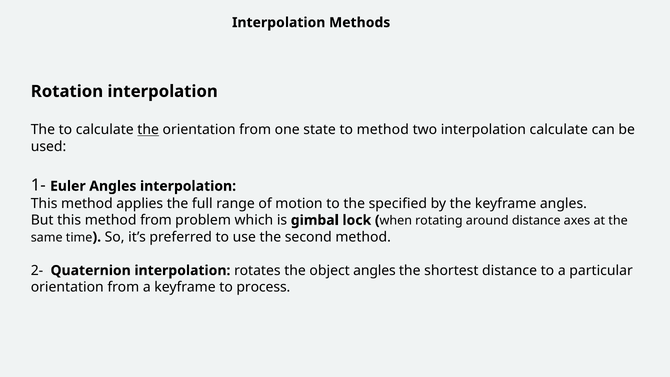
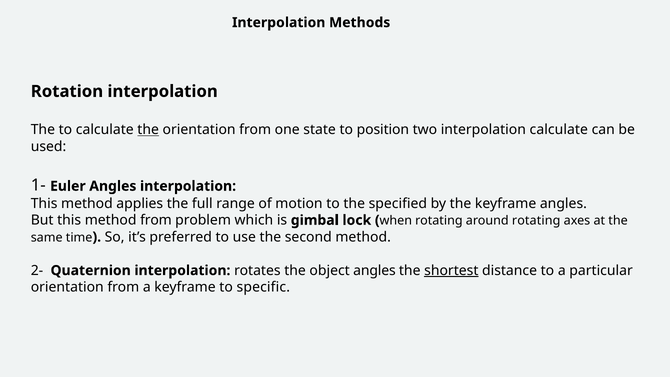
to method: method -> position (383, 130)
around distance: distance -> rotating (536, 221)
shortest underline: none -> present (451, 270)
process: process -> specific (263, 287)
